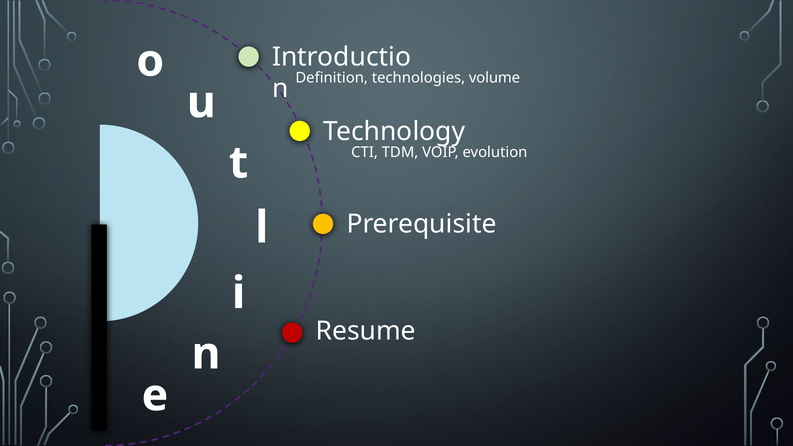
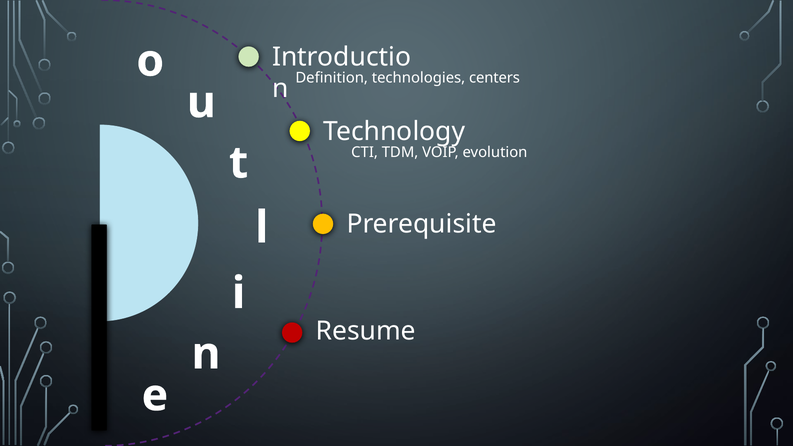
volume: volume -> centers (495, 78)
